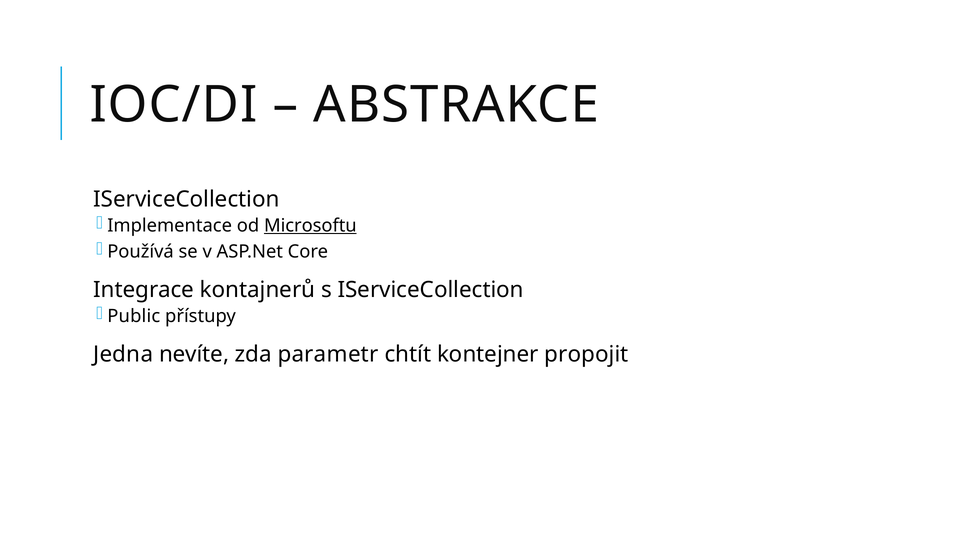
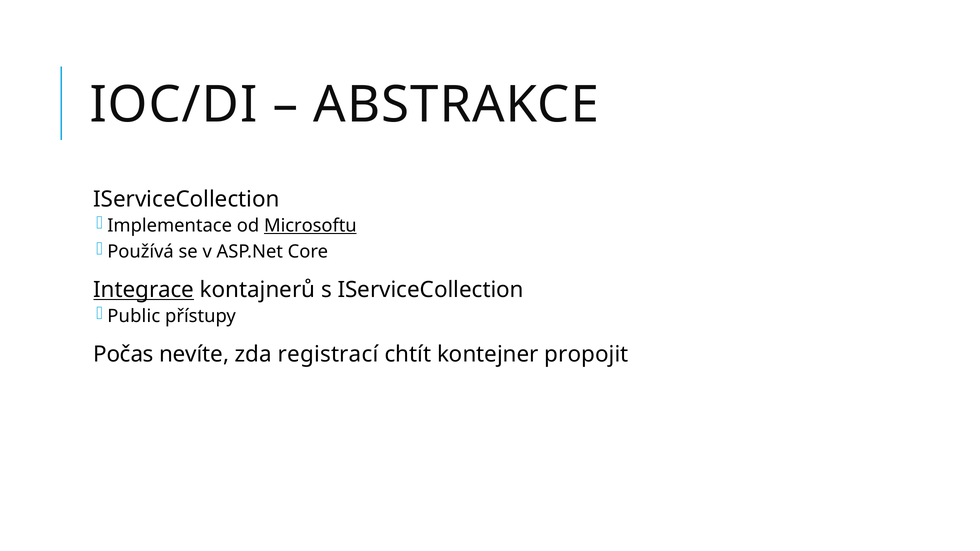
Integrace underline: none -> present (144, 290)
Jedna: Jedna -> Počas (123, 354)
parametr: parametr -> registrací (328, 354)
